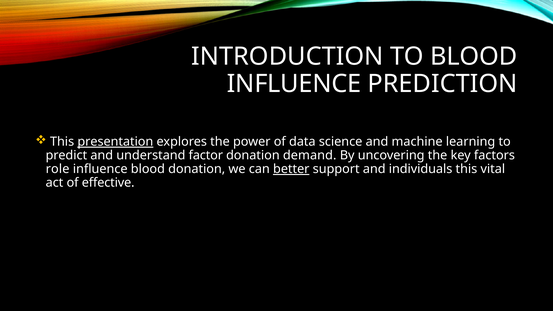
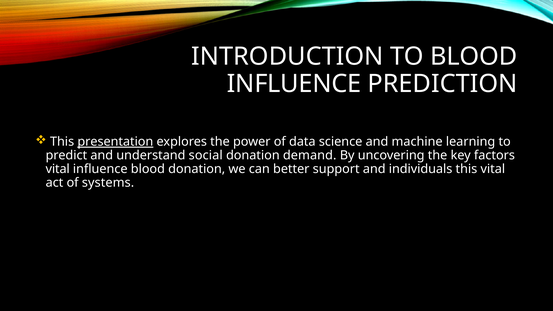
factor: factor -> social (206, 155)
role: role -> vital (58, 169)
better underline: present -> none (291, 169)
effective: effective -> systems (108, 183)
